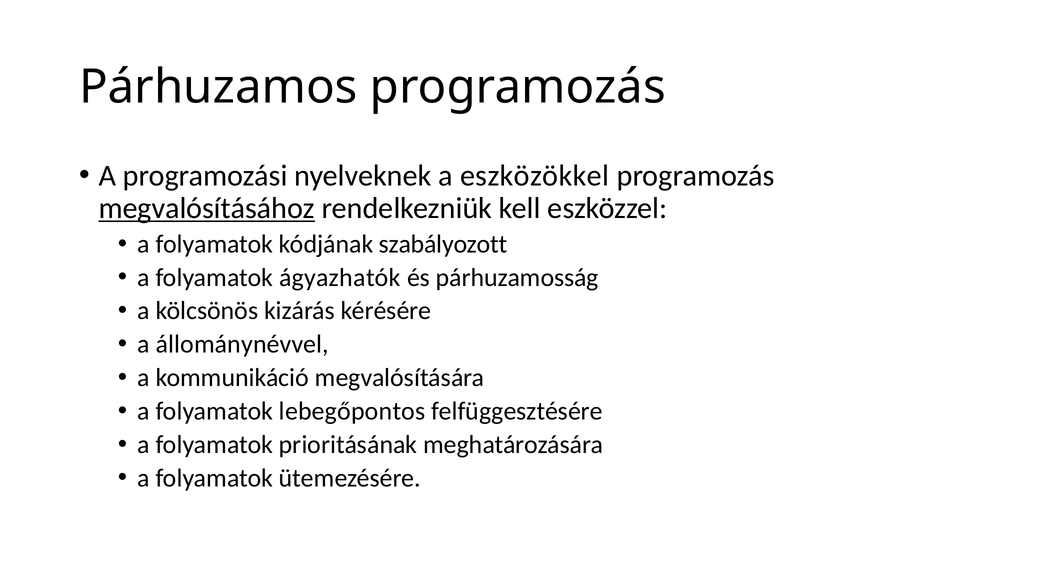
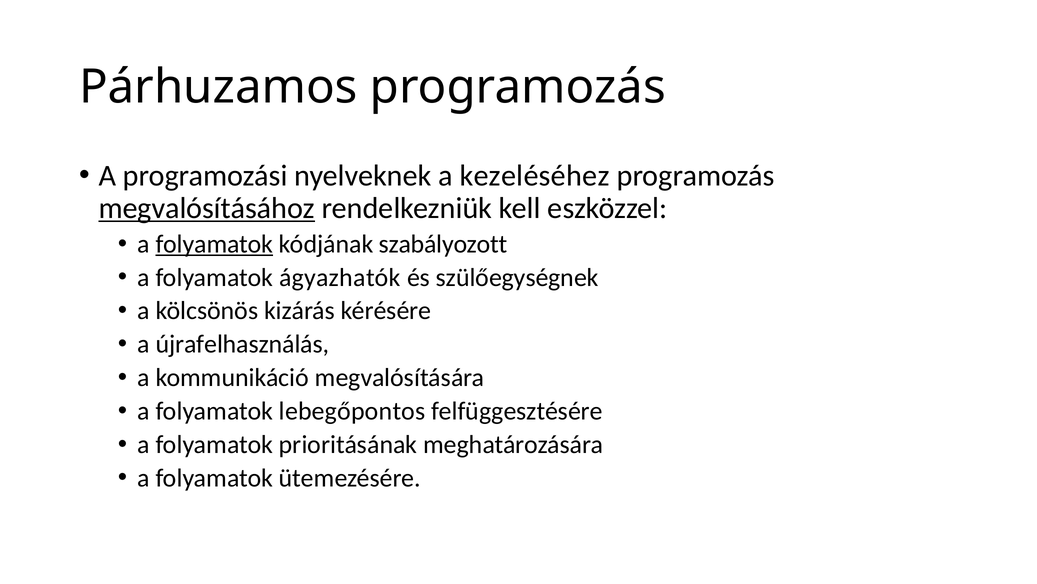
eszközökkel: eszközökkel -> kezeléséhez (535, 175)
folyamatok underline: none -> present (214, 244)
párhuzamosság: párhuzamosság -> szülőegységnek (517, 277)
állománynévvel: állománynévvel -> újrafelhasználás (242, 344)
